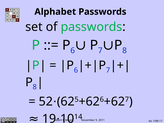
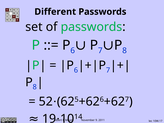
Alphabet: Alphabet -> Different (55, 12)
